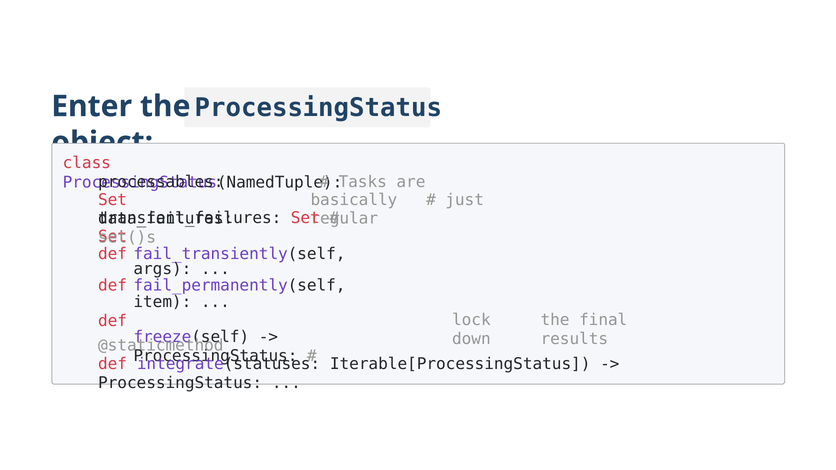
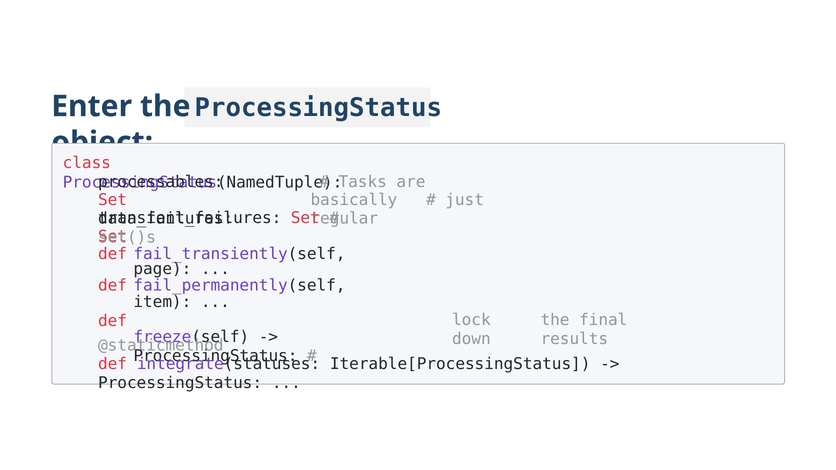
args: args -> page (162, 269)
